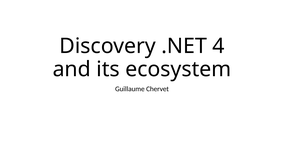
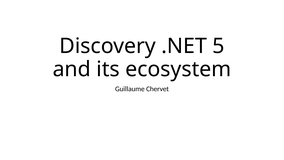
4: 4 -> 5 (218, 46)
